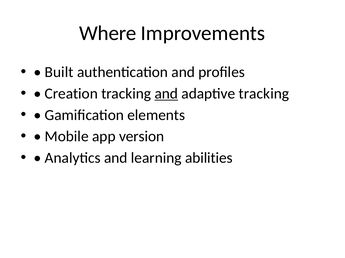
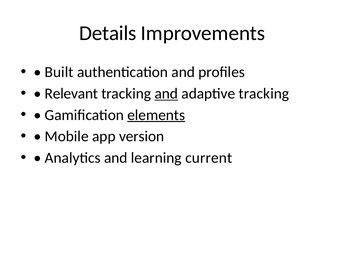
Where: Where -> Details (108, 33)
Creation: Creation -> Relevant (71, 94)
elements underline: none -> present (156, 115)
abilities: abilities -> current (209, 158)
